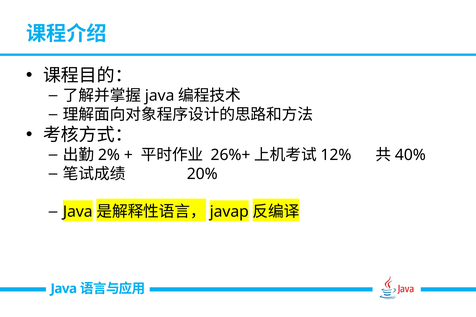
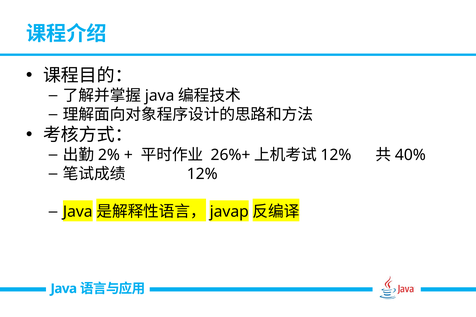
20%: 20% -> 12% (202, 174)
